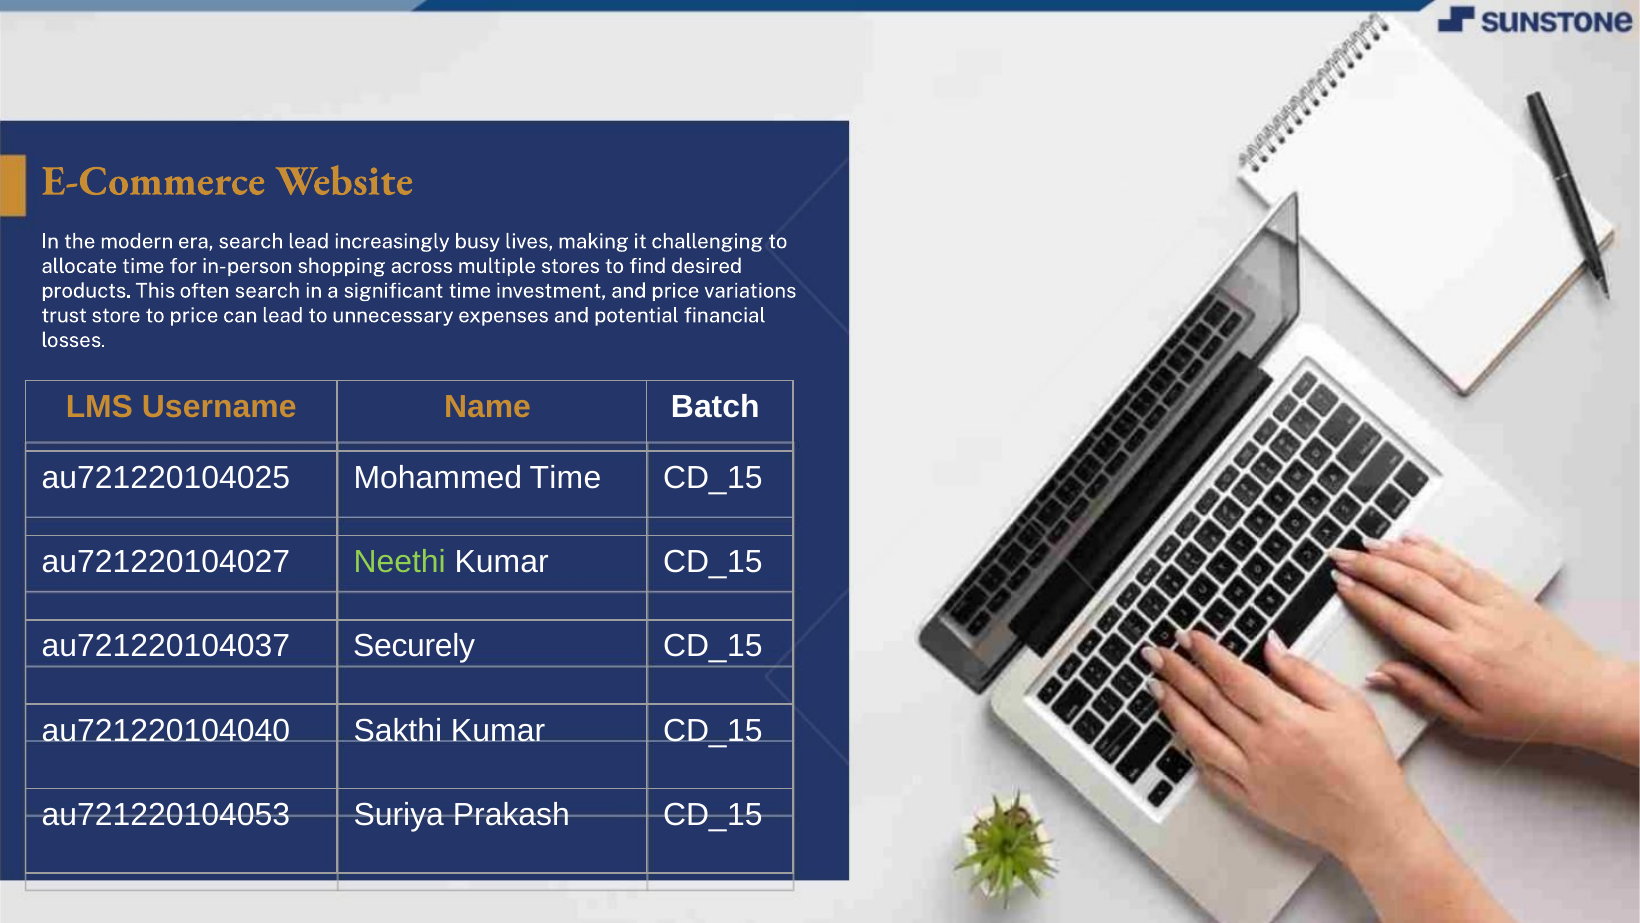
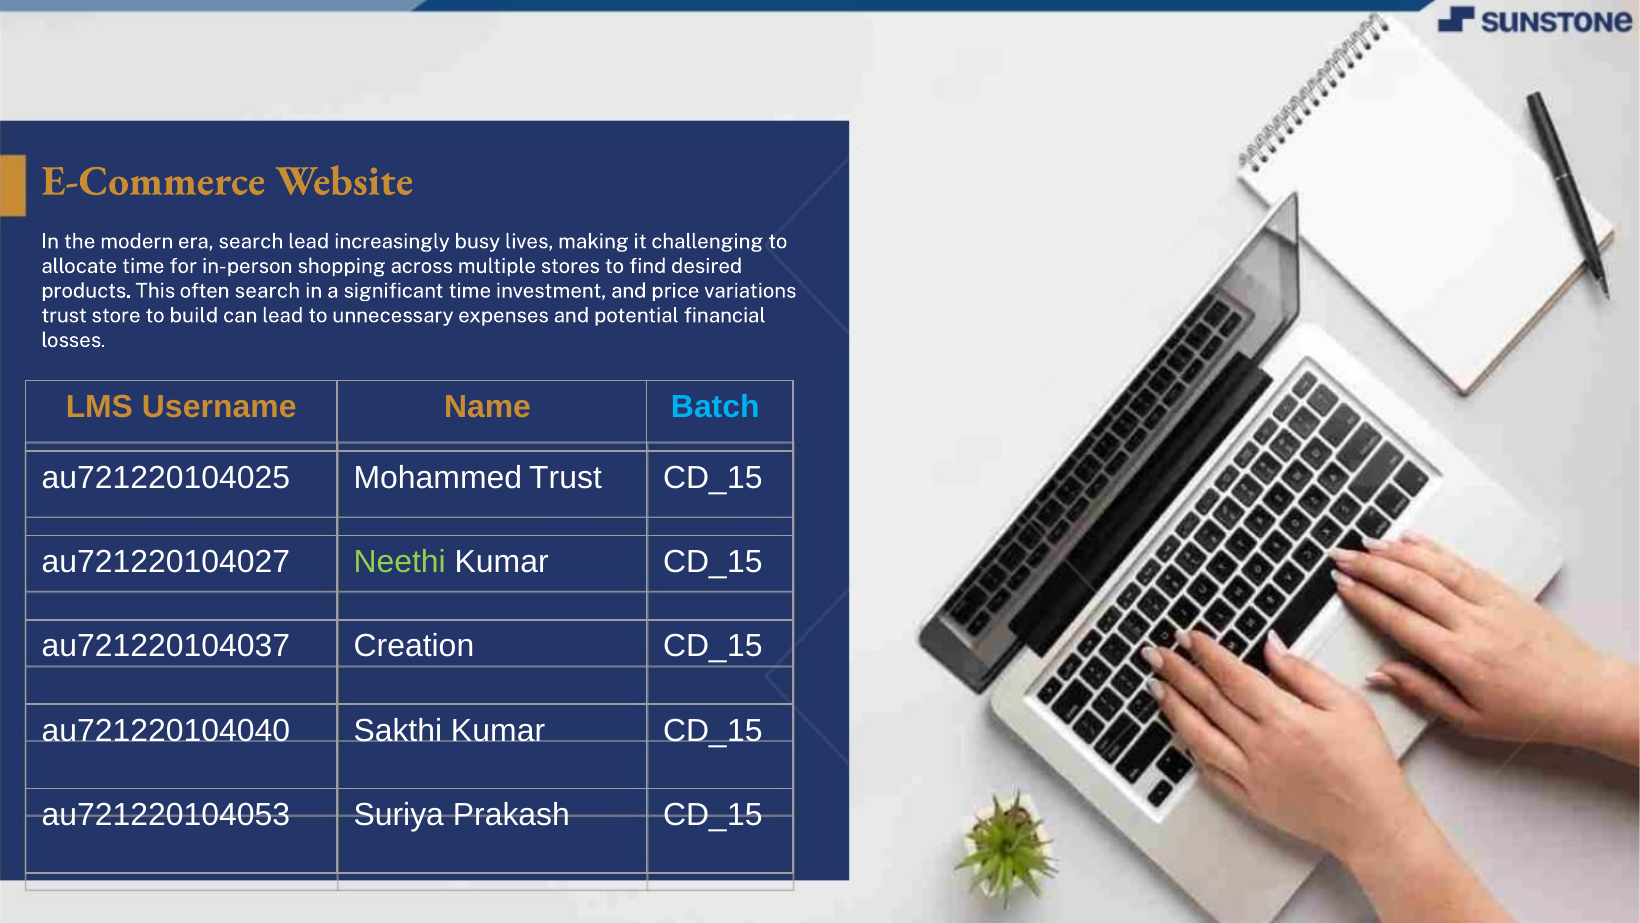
to price: price -> build (194, 315)
Batch colour: white -> light blue (715, 407)
Mohammed Time: Time -> Trust (566, 478)
Securely: Securely -> Creation (414, 646)
